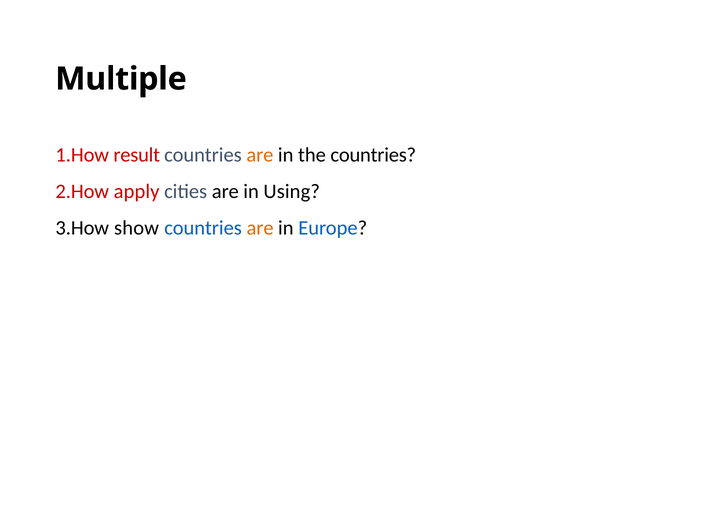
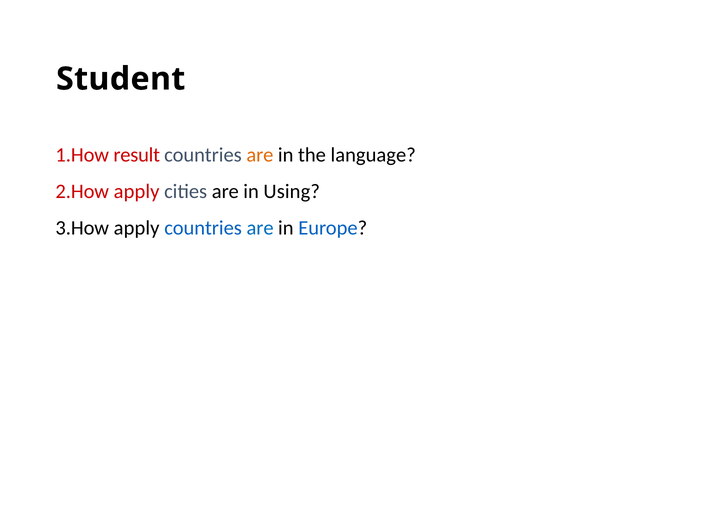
Multiple: Multiple -> Student (121, 79)
the countries: countries -> language (373, 155)
show: show -> apply (137, 228)
are colour: orange -> blue (260, 228)
